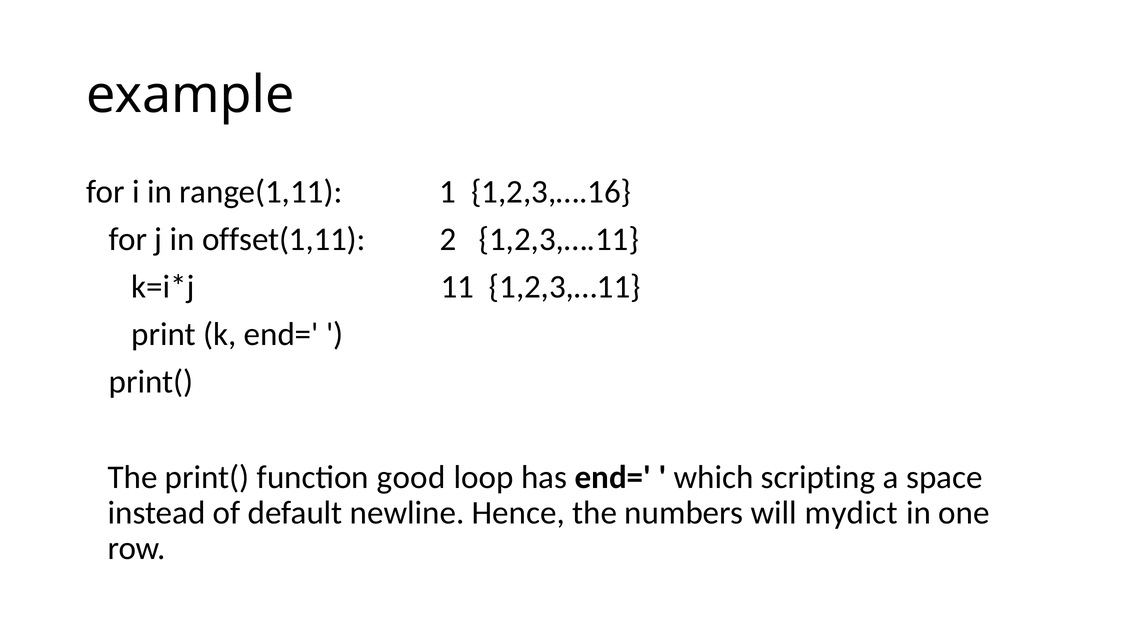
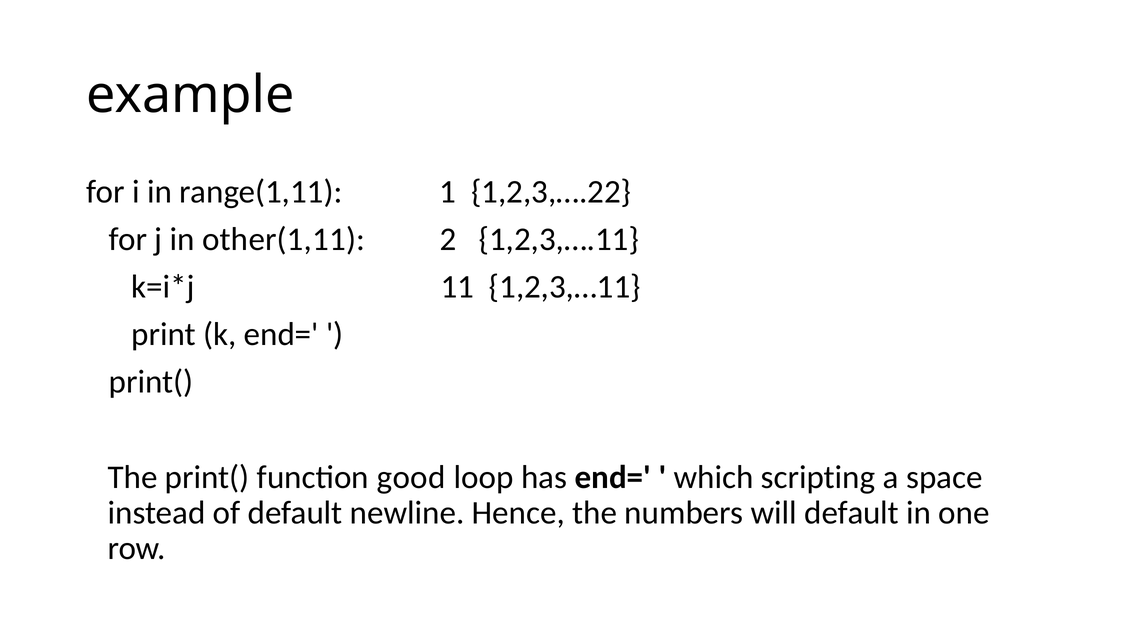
1,2,3,….16: 1,2,3,….16 -> 1,2,3,….22 (551, 192)
offset(1,11: offset(1,11 -> other(1,11 (284, 239)
will mydict: mydict -> default (852, 513)
